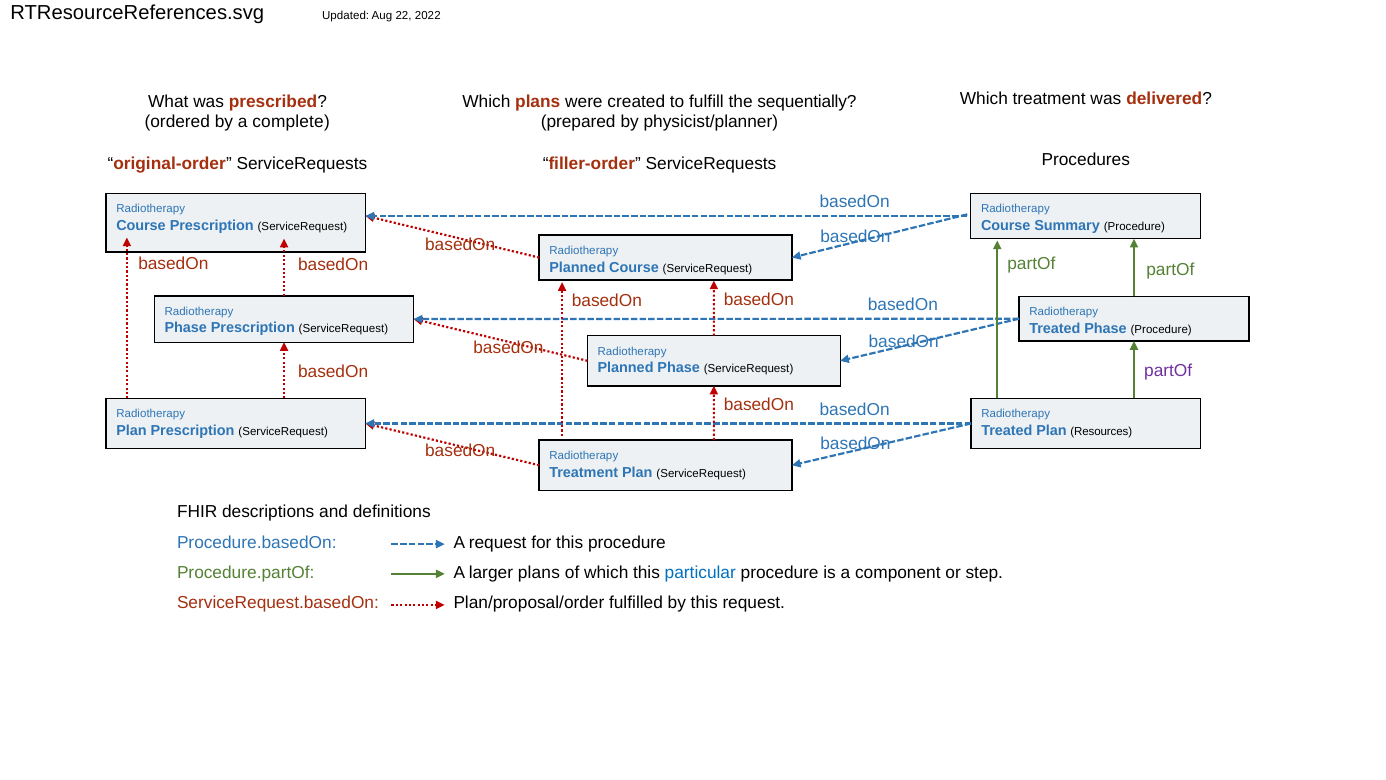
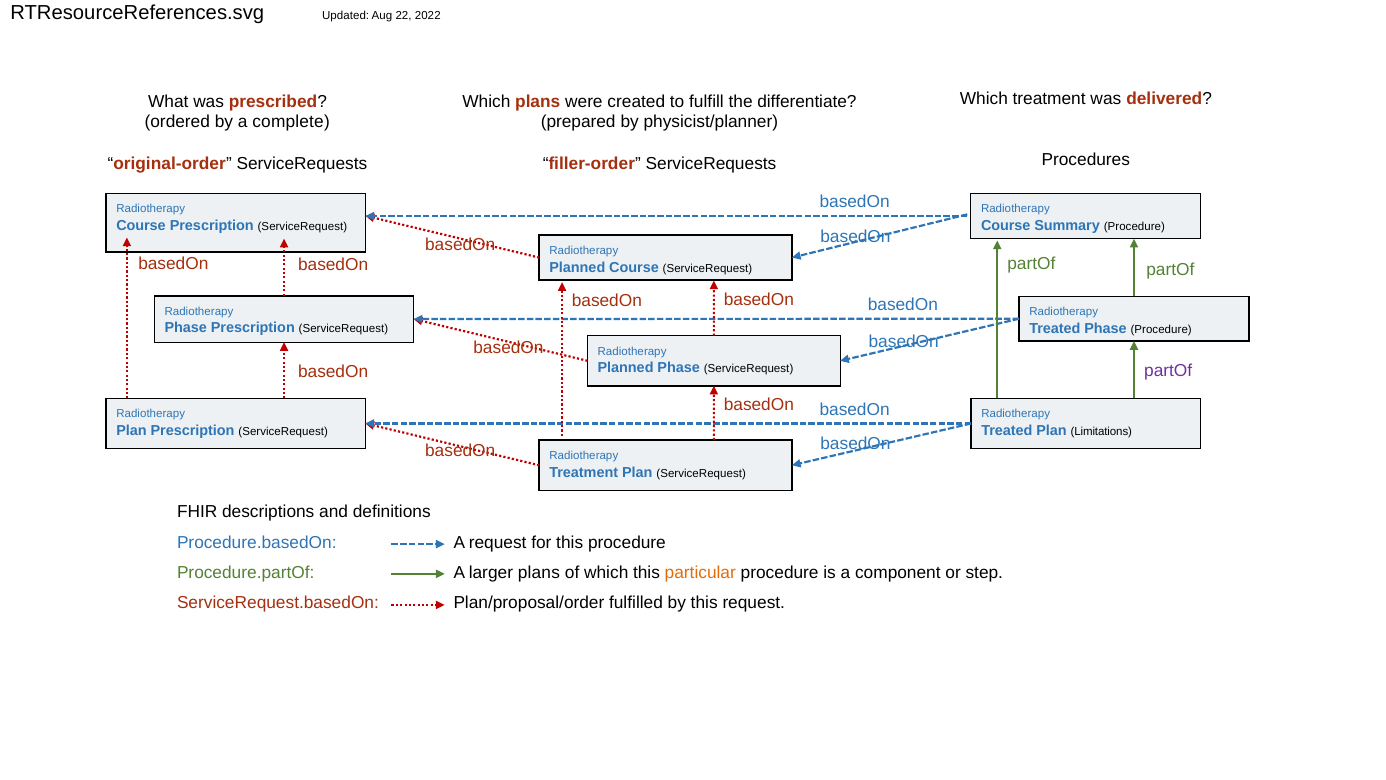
sequentially: sequentially -> differentiate (807, 101)
Resources: Resources -> Limitations (1101, 431)
particular colour: blue -> orange (700, 573)
